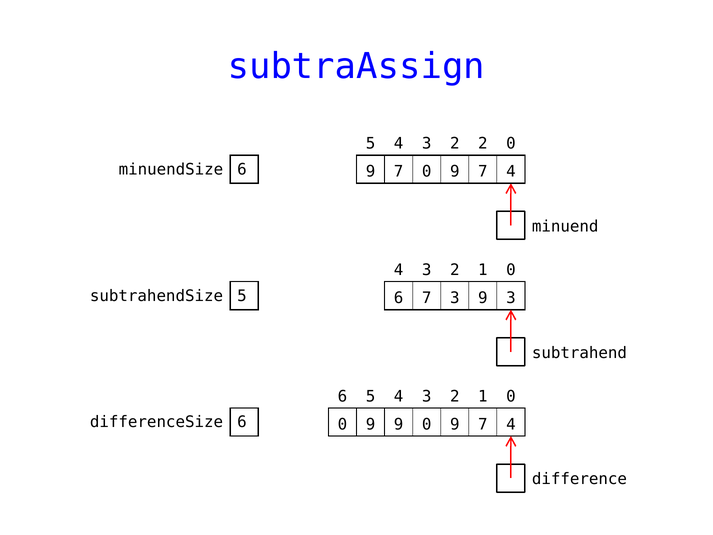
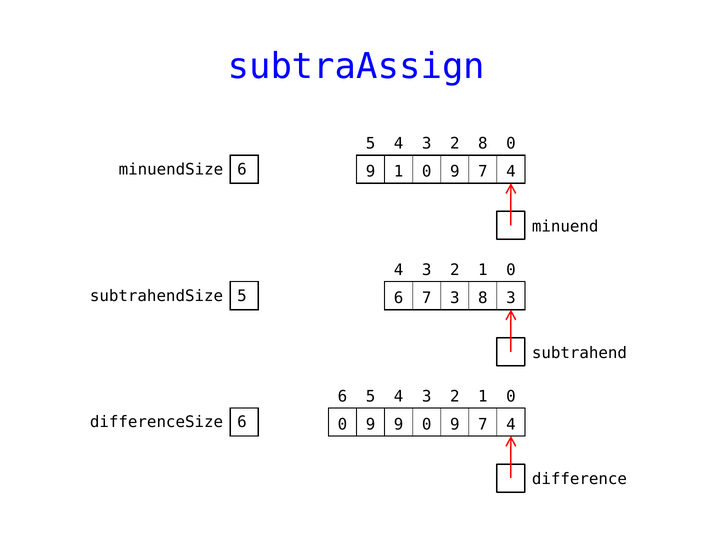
2 2: 2 -> 8 (483, 144)
7: 7 -> 1 (399, 172)
3 9: 9 -> 8 (483, 298)
